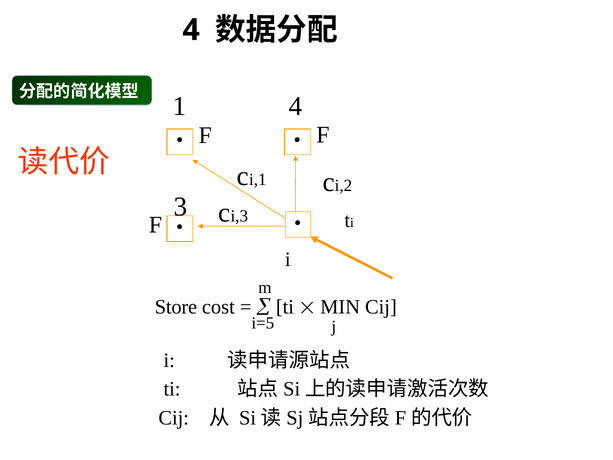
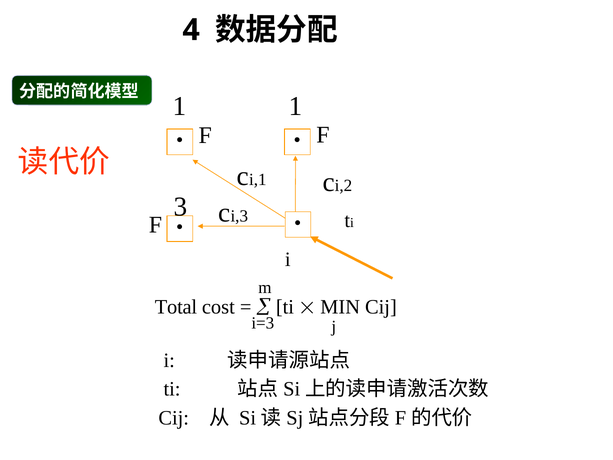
1 4: 4 -> 1 (295, 106)
Store: Store -> Total (176, 307)
i=5: i=5 -> i=3 (263, 323)
